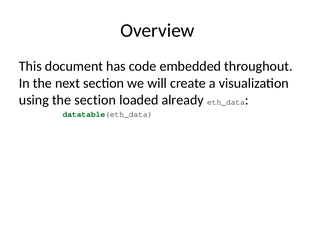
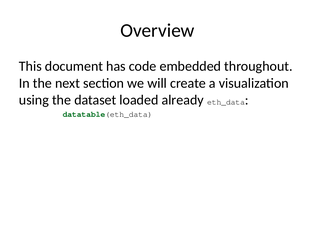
the section: section -> dataset (95, 100)
